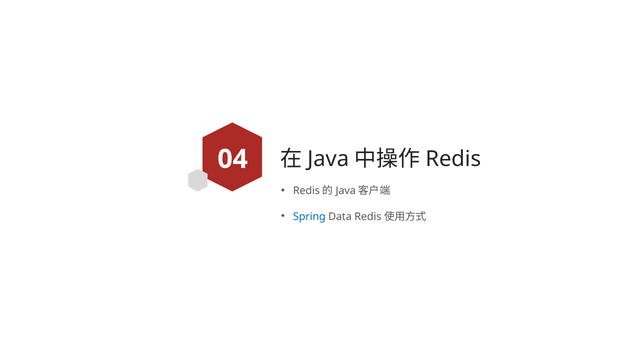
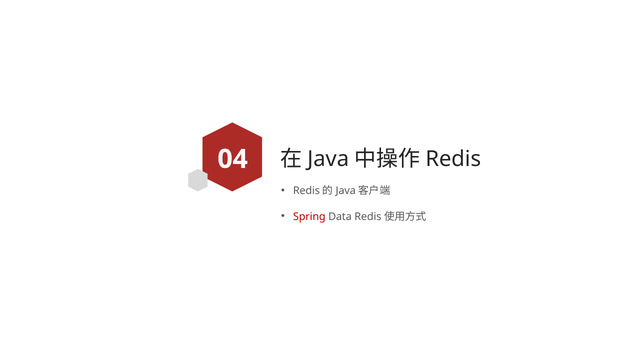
Spring colour: blue -> red (309, 216)
